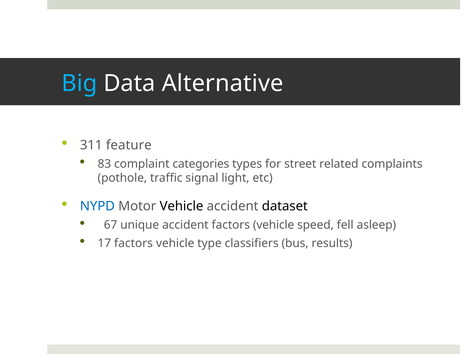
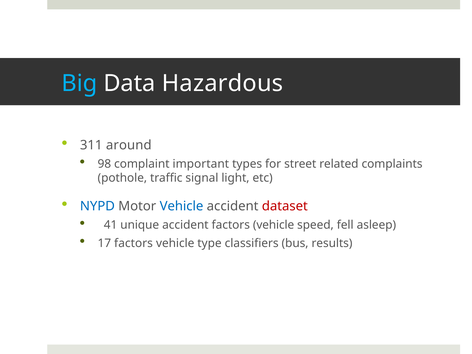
Alternative: Alternative -> Hazardous (223, 83)
feature: feature -> around (129, 145)
83: 83 -> 98 (104, 164)
categories: categories -> important (201, 164)
Vehicle colour: black -> blue (182, 206)
dataset colour: black -> red (285, 206)
67: 67 -> 41 (111, 225)
